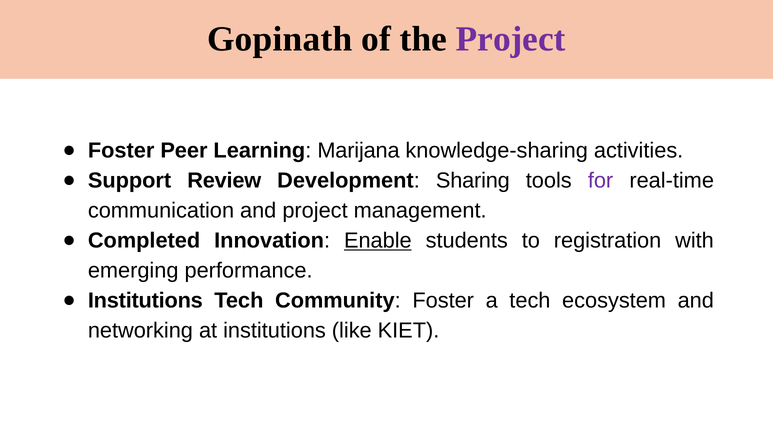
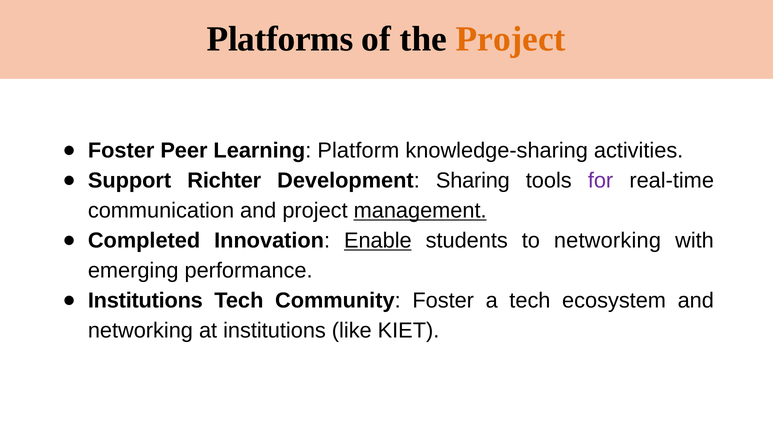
Gopinath: Gopinath -> Platforms (280, 39)
Project colour: purple -> orange (511, 39)
Marijana: Marijana -> Platform (358, 151)
Review: Review -> Richter (224, 181)
management underline: none -> present (420, 211)
to registration: registration -> networking (607, 241)
